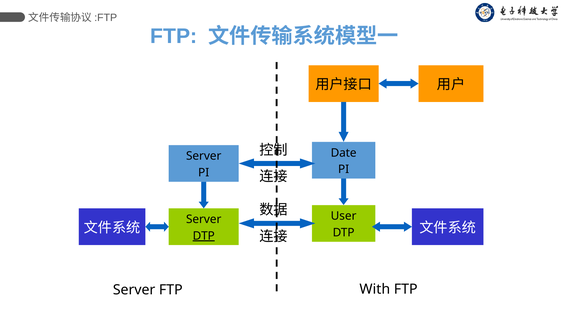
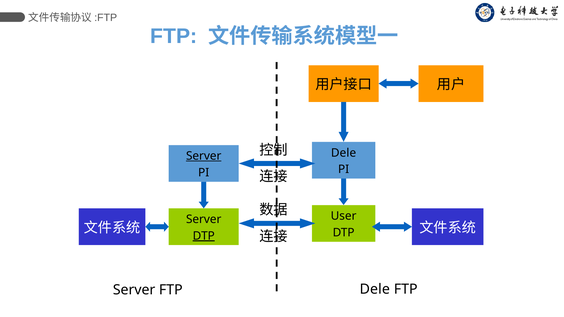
Date: Date -> Dele (344, 153)
Server underline: none -> present (204, 156)
With: With -> Dele (375, 289)
